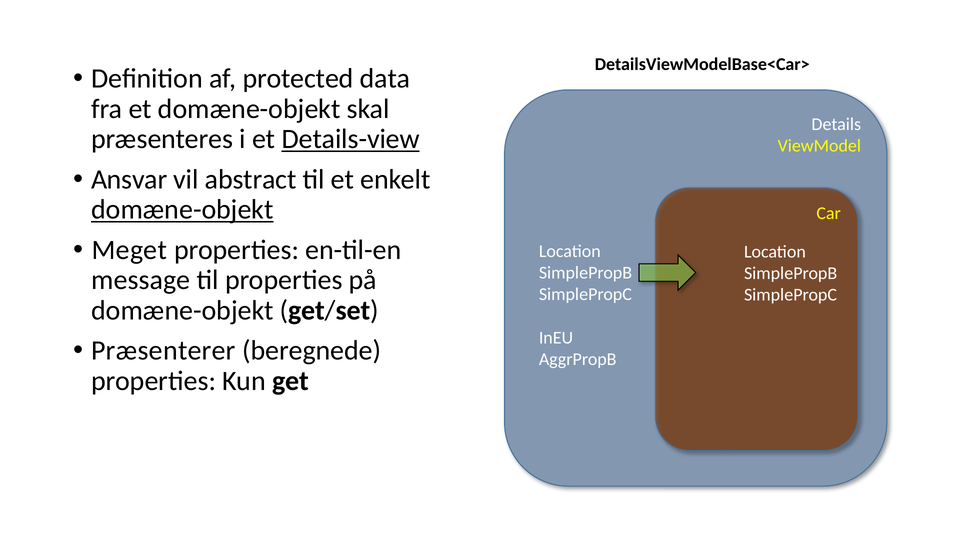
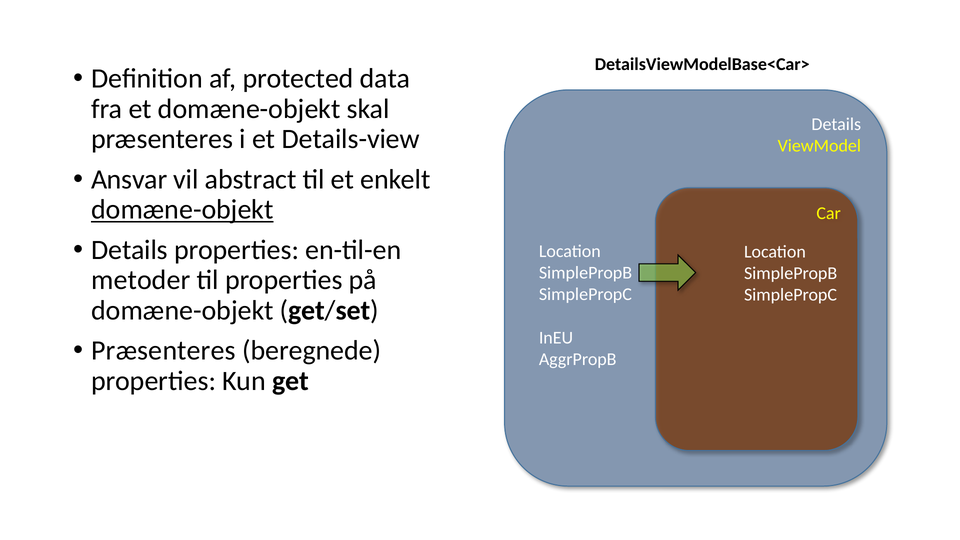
Details-view underline: present -> none (351, 139)
Meget: Meget -> Details (130, 250)
message: message -> metoder (141, 280)
Præsenterer: Præsenterer -> Præsenteres (163, 351)
